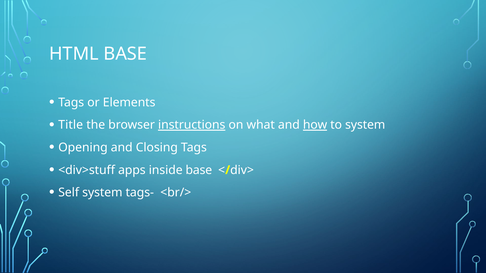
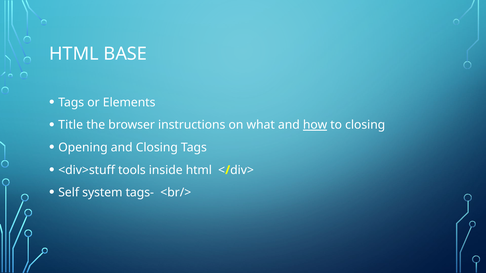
instructions underline: present -> none (192, 125)
to system: system -> closing (365, 125)
apps: apps -> tools (132, 170)
inside base: base -> html (199, 170)
